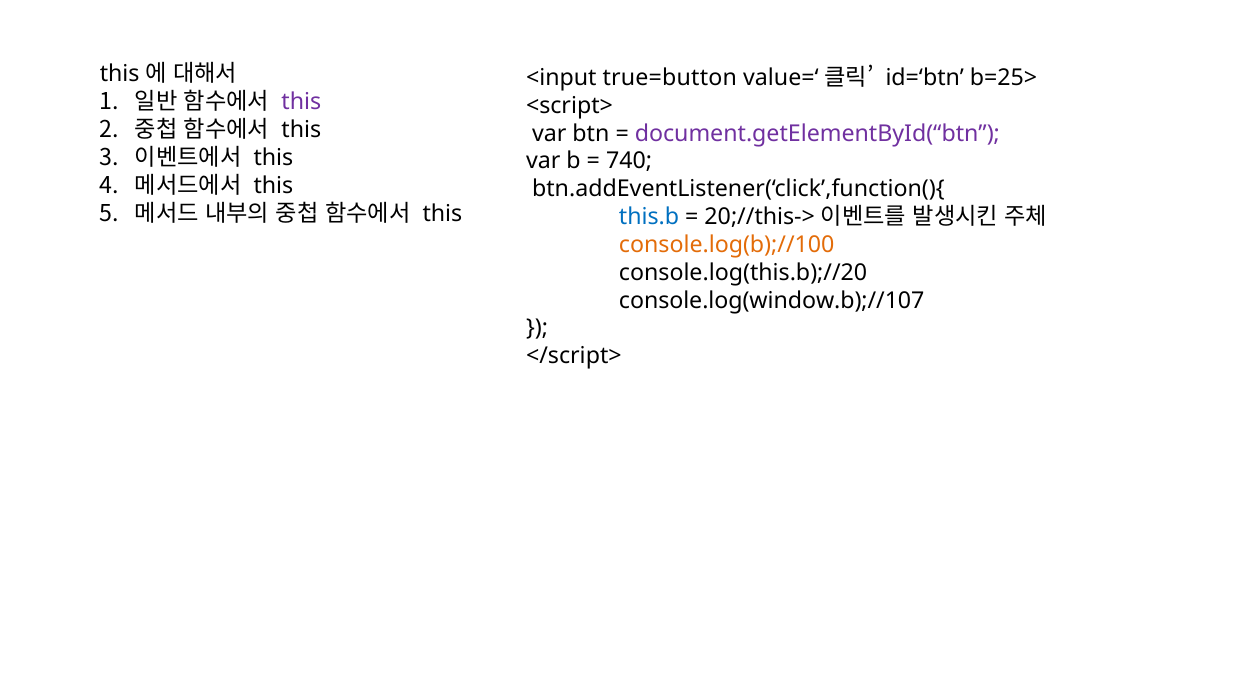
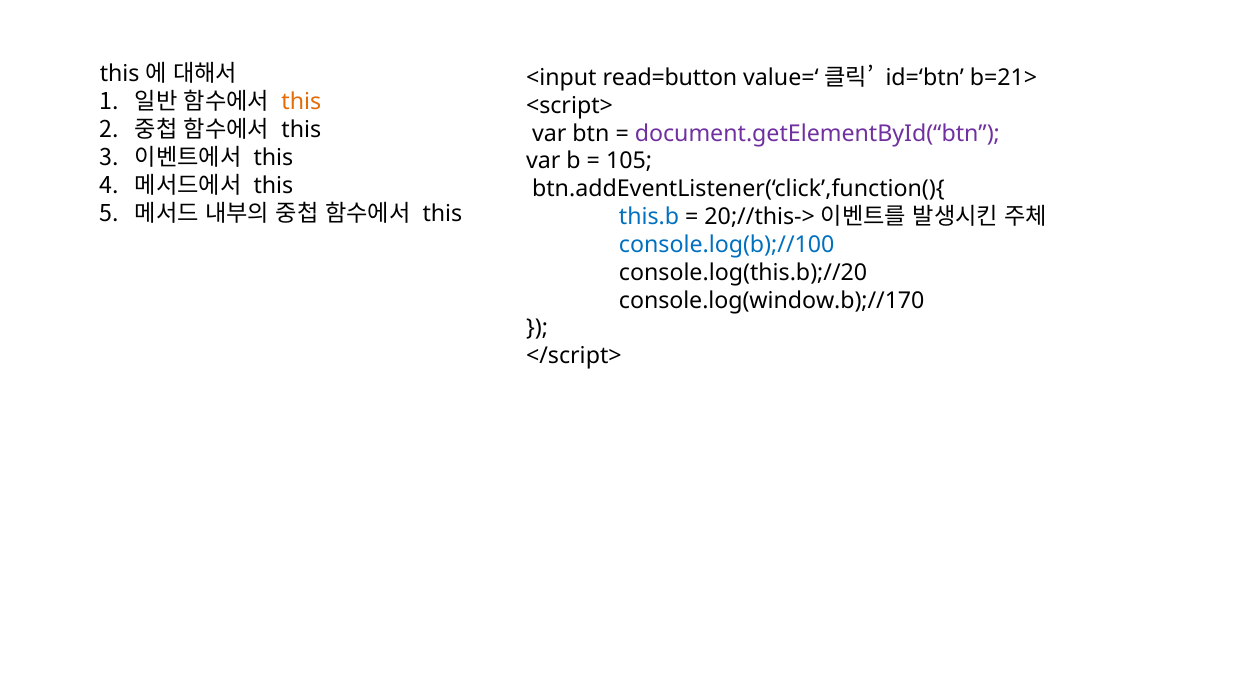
true=button: true=button -> read=button (670, 78)
b=25>: b=25> -> b=21> (1004, 78)
this colour: purple -> orange (301, 102)
740: 740 -> 105 (629, 161)
console.log(b);//100 colour: orange -> blue (727, 245)
console.log(window.b);//107: console.log(window.b);//107 -> console.log(window.b);//170 (772, 301)
